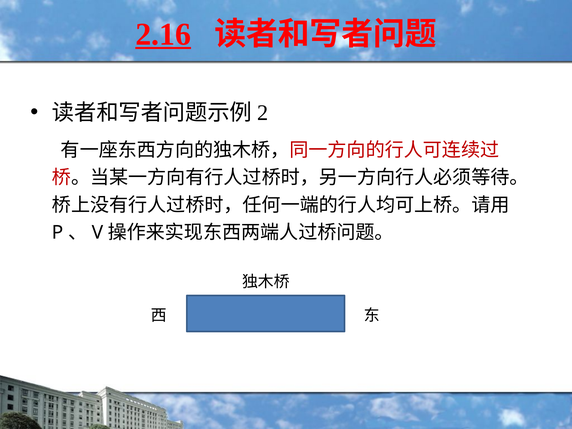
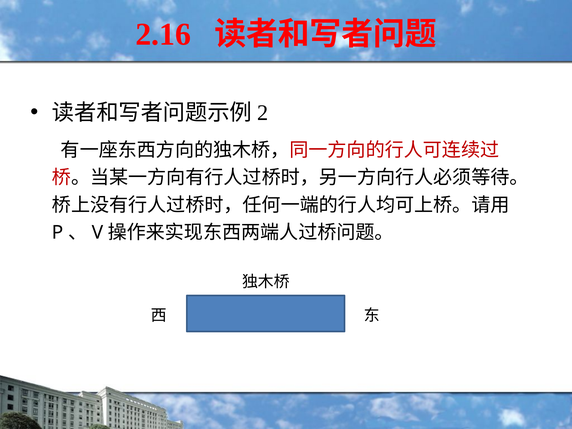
2.16 underline: present -> none (163, 34)
